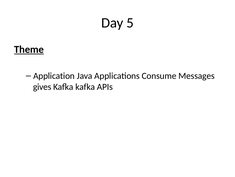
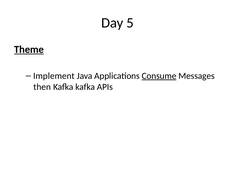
Application: Application -> Implement (54, 76)
Consume underline: none -> present (159, 76)
gives: gives -> then (42, 87)
